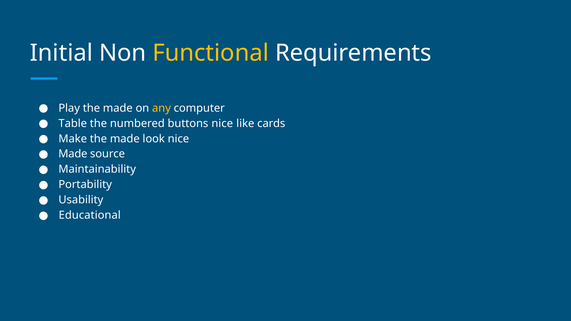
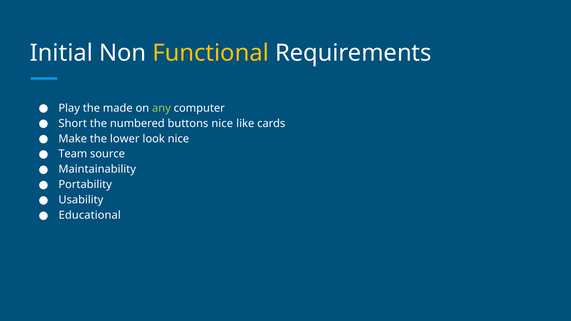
any colour: yellow -> light green (161, 108)
Table: Table -> Short (73, 123)
Make the made: made -> lower (125, 139)
Made: Made -> Team (73, 154)
